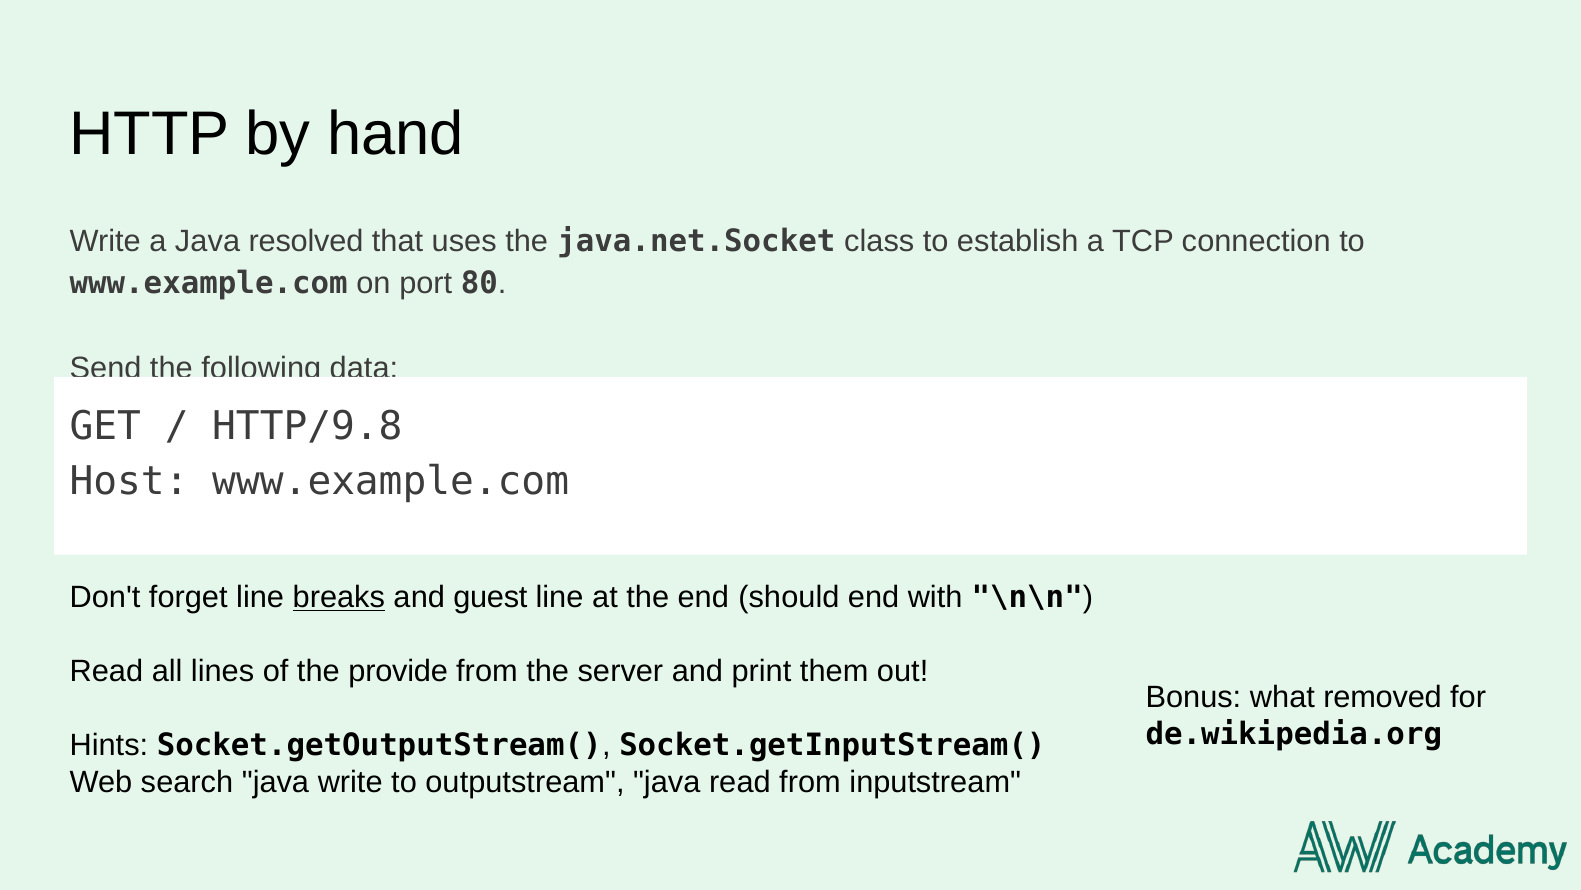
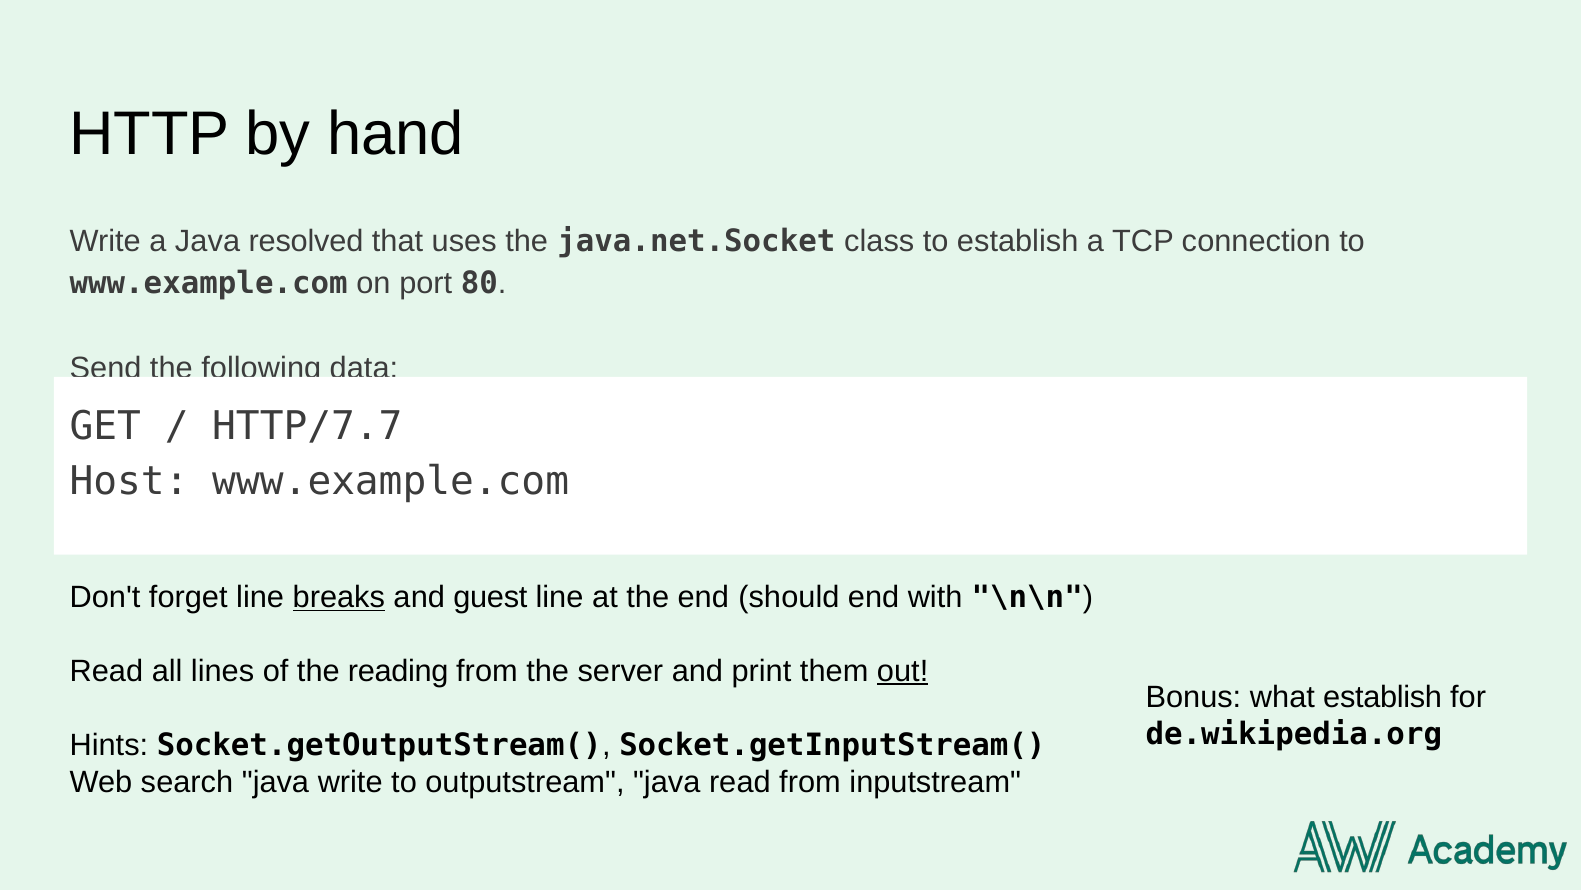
HTTP/9.8: HTTP/9.8 -> HTTP/7.7 (307, 426)
provide: provide -> reading (398, 671)
out underline: none -> present (903, 671)
what removed: removed -> establish (1383, 697)
